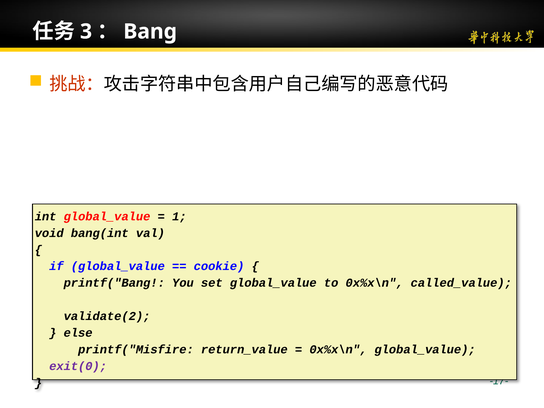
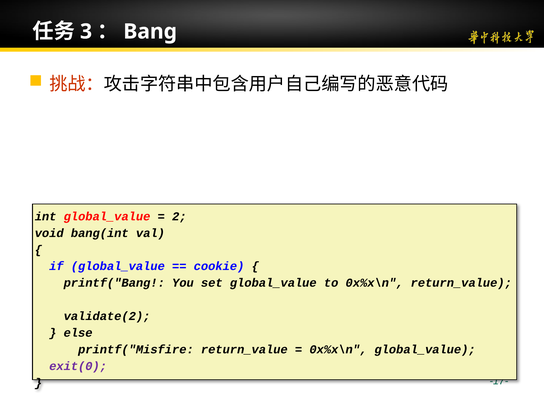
1: 1 -> 2 (179, 216)
0x%x\n called_value: called_value -> return_value (461, 283)
